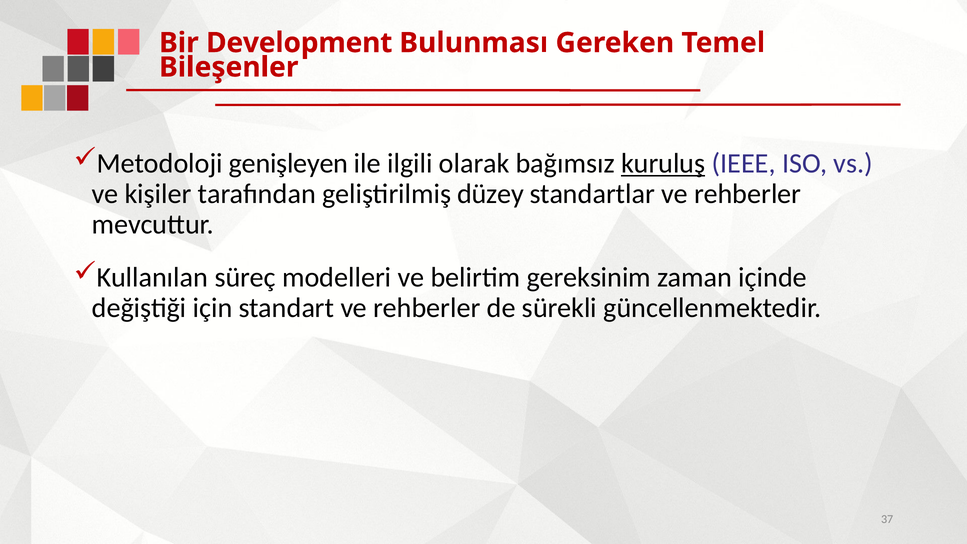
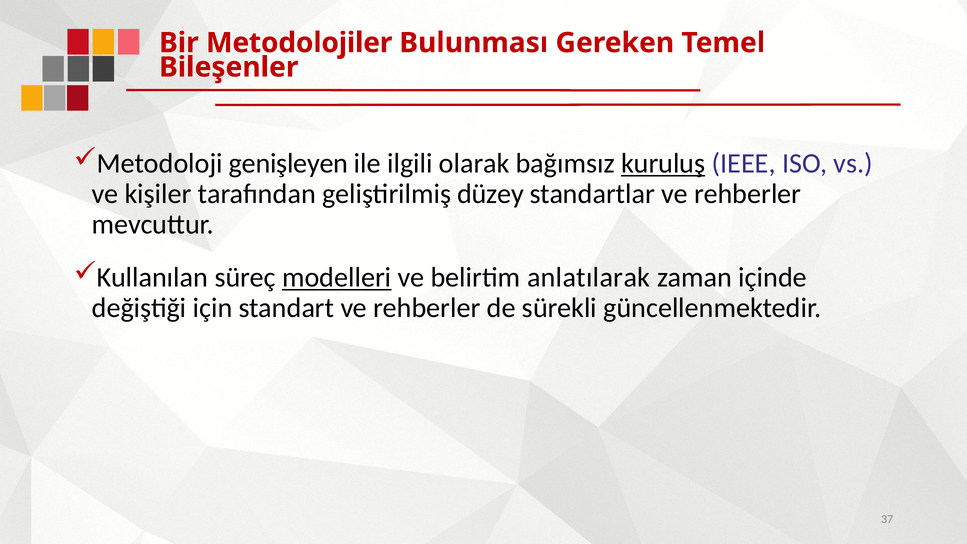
Development: Development -> Metodolojiler (299, 43)
modelleri underline: none -> present (337, 277)
gereksinim: gereksinim -> anlatılarak (589, 277)
